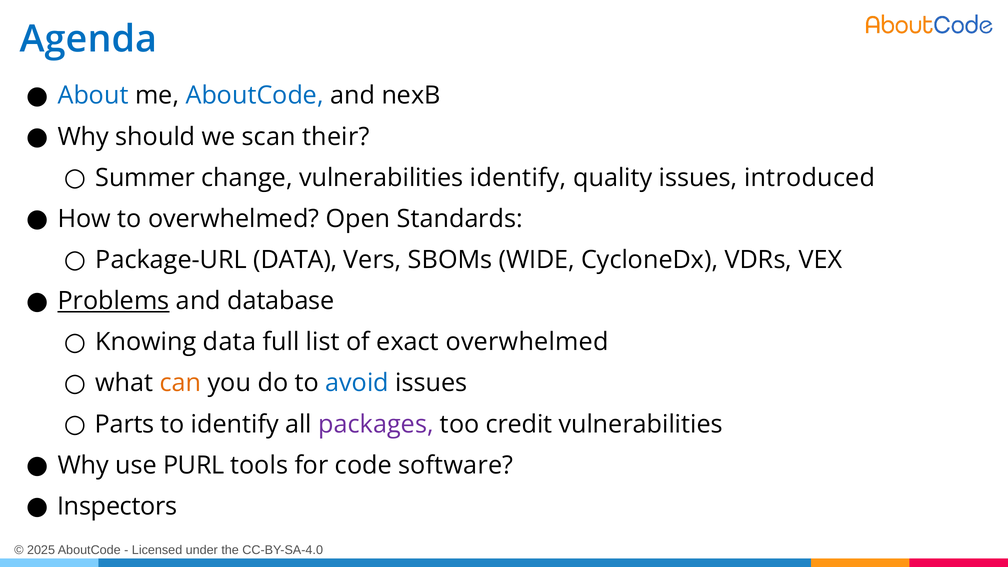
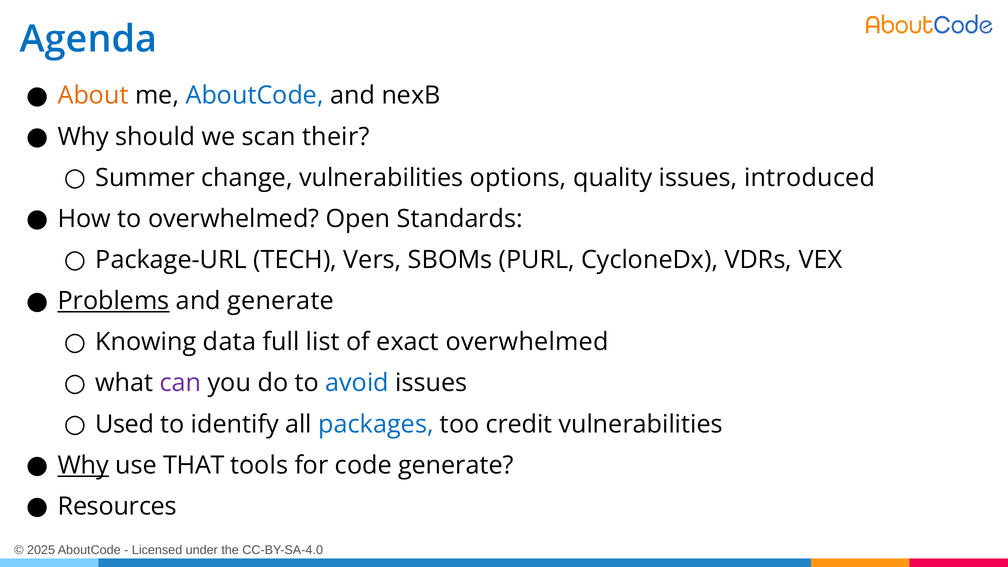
About colour: blue -> orange (93, 96)
vulnerabilities identify: identify -> options (518, 178)
Package-URL DATA: DATA -> TECH (295, 260)
WIDE: WIDE -> PURL (537, 260)
and database: database -> generate (281, 301)
can colour: orange -> purple (181, 383)
Parts: Parts -> Used (125, 424)
packages colour: purple -> blue (376, 424)
Why underline: none -> present (83, 465)
PURL: PURL -> THAT (194, 465)
code software: software -> generate (456, 465)
Inspectors: Inspectors -> Resources (117, 506)
